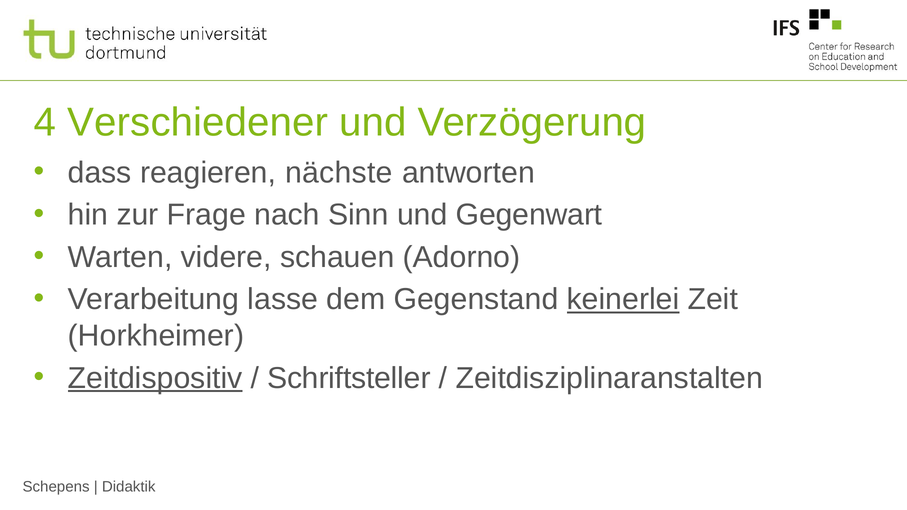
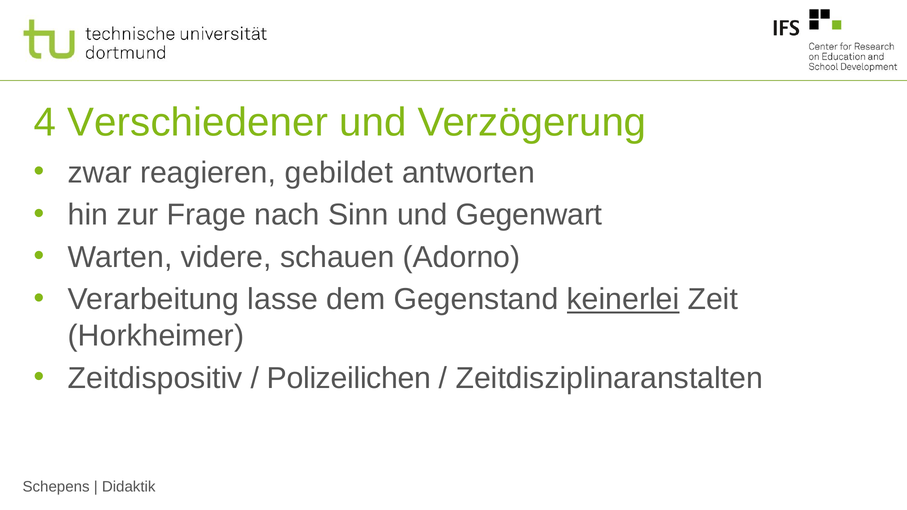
dass: dass -> zwar (100, 173)
nächste: nächste -> gebildet (339, 173)
Zeitdispositiv underline: present -> none (155, 378)
Schriftsteller: Schriftsteller -> Polizeilichen (349, 378)
